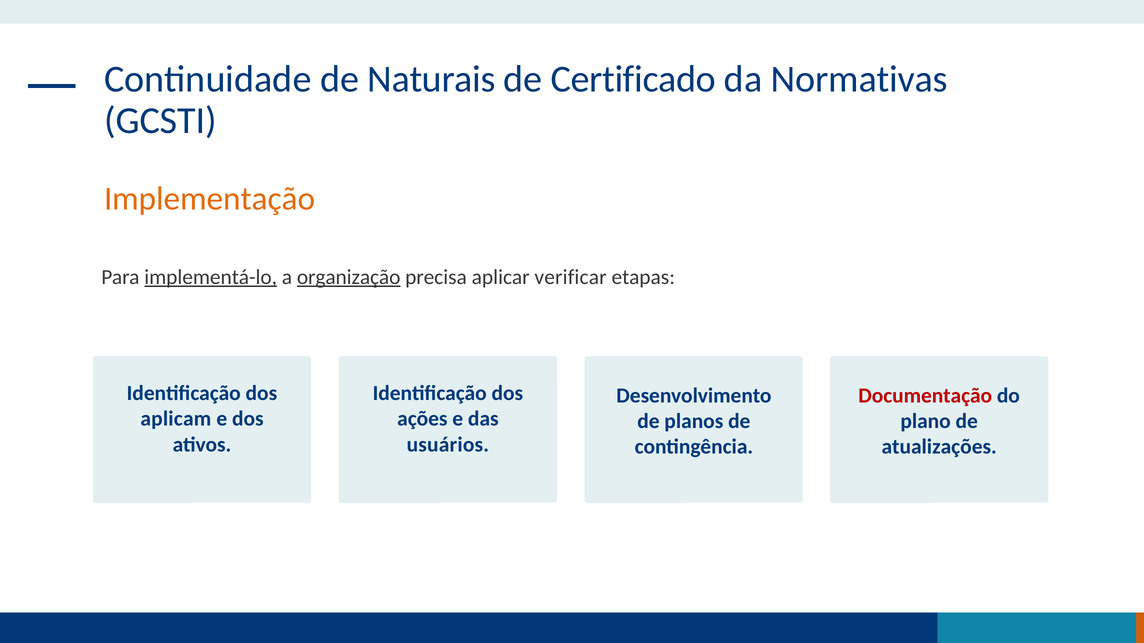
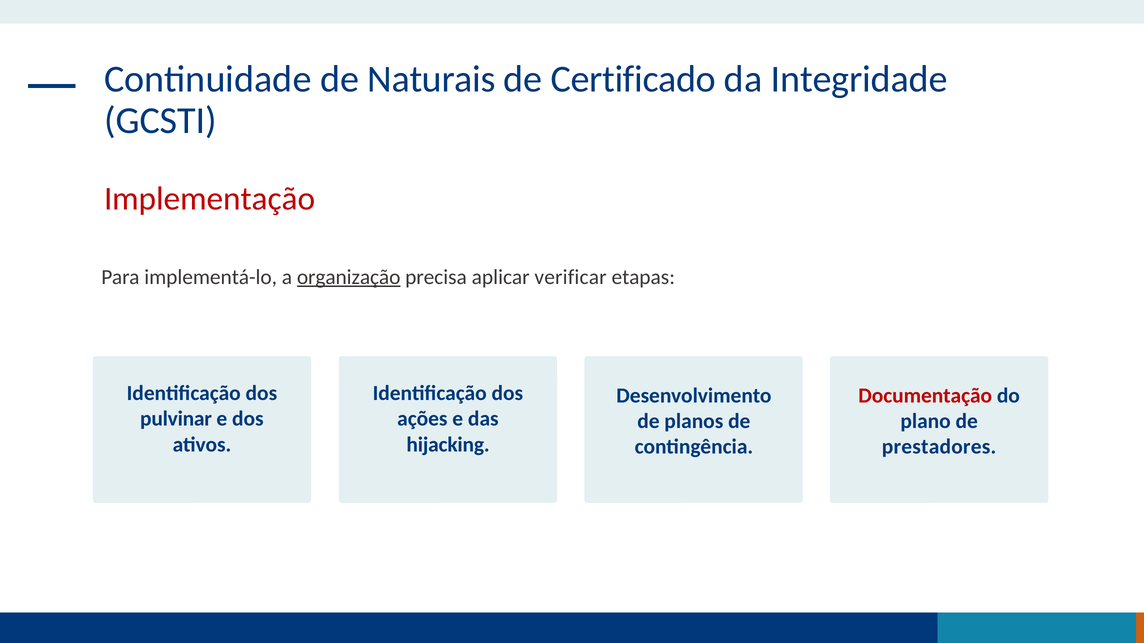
Normativas: Normativas -> Integridade (859, 79)
Implementação colour: orange -> red (210, 199)
implementá-lo underline: present -> none (211, 277)
aplicam: aplicam -> pulvinar (176, 419)
usuários: usuários -> hijacking (448, 445)
atualizações: atualizações -> prestadores (939, 447)
